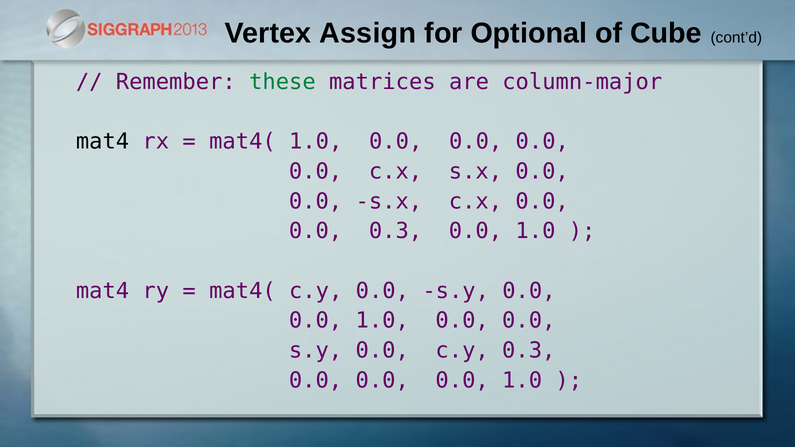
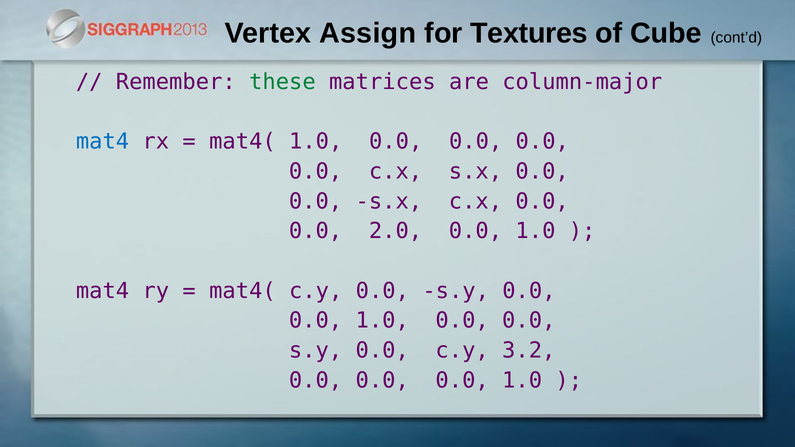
Optional: Optional -> Textures (529, 33)
mat4 colour: black -> blue (103, 142)
0.0 0.3: 0.3 -> 2.0 (396, 231)
c.y 0.3: 0.3 -> 3.2 (529, 351)
